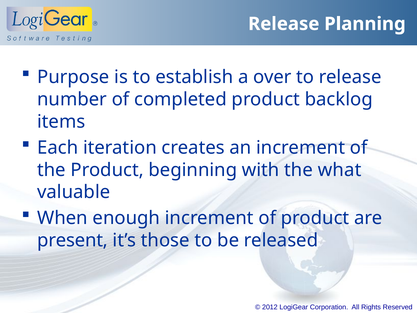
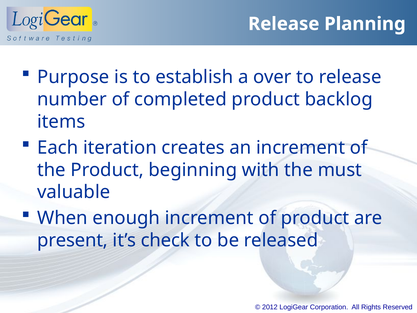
what: what -> must (340, 170)
those: those -> check (165, 240)
